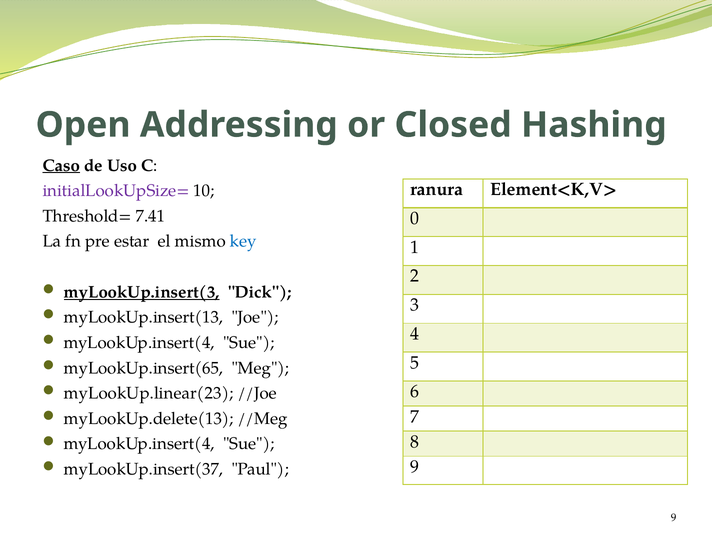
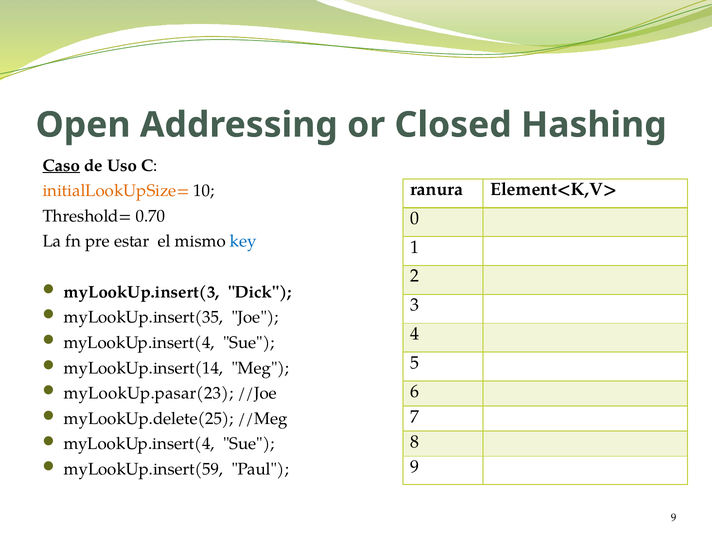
initialLookUpSize= colour: purple -> orange (116, 191)
7.41: 7.41 -> 0.70 (150, 216)
myLookUp.insert(3 underline: present -> none (142, 292)
myLookUp.insert(13: myLookUp.insert(13 -> myLookUp.insert(35 (144, 317)
myLookUp.insert(65: myLookUp.insert(65 -> myLookUp.insert(14 (144, 368)
myLookUp.linear(23: myLookUp.linear(23 -> myLookUp.pasar(23 (149, 393)
myLookUp.delete(13: myLookUp.delete(13 -> myLookUp.delete(25 (149, 419)
myLookUp.insert(37: myLookUp.insert(37 -> myLookUp.insert(59 (144, 469)
